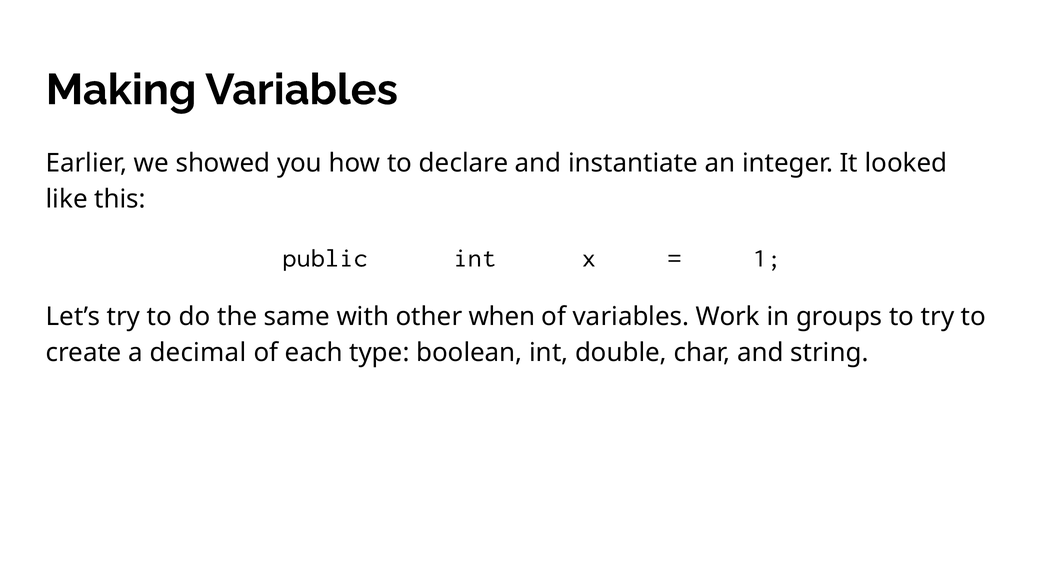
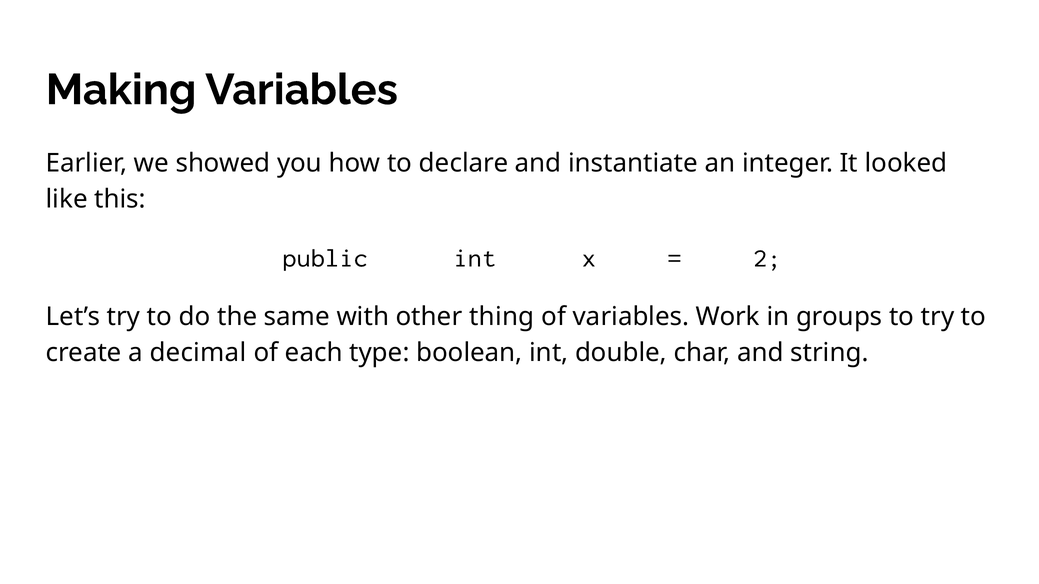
1: 1 -> 2 (767, 258)
when: when -> thing (502, 317)
